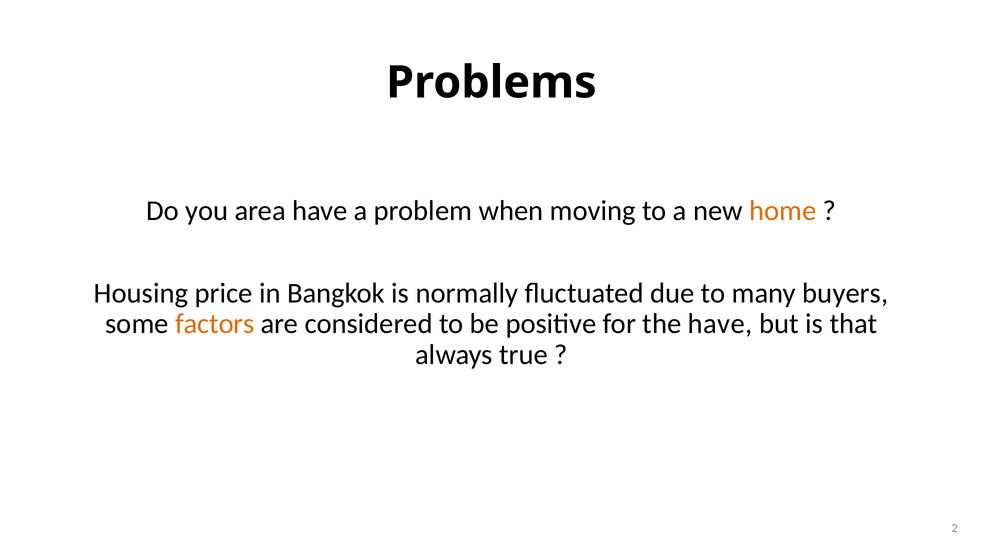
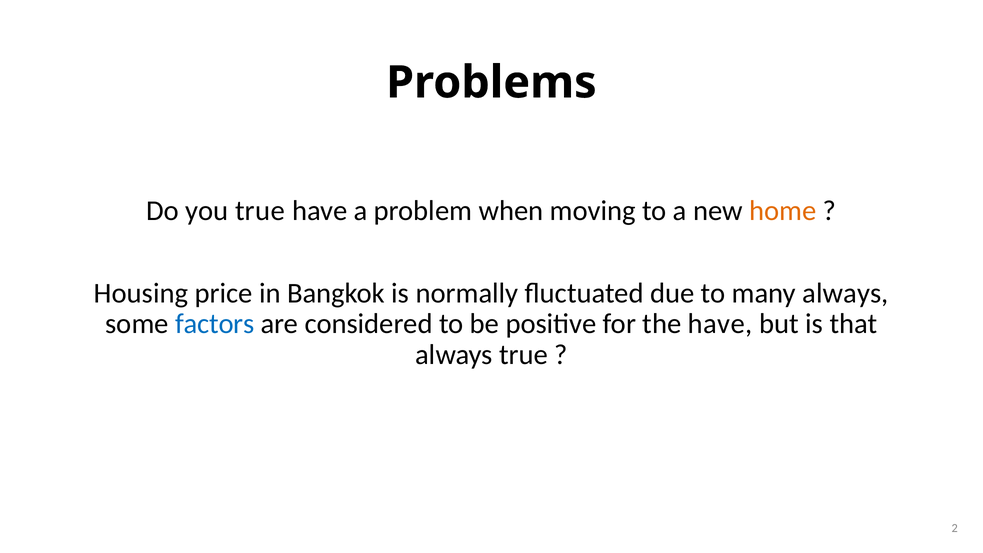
you area: area -> true (260, 211)
many buyers: buyers -> always (845, 293)
factors colour: orange -> blue (215, 324)
